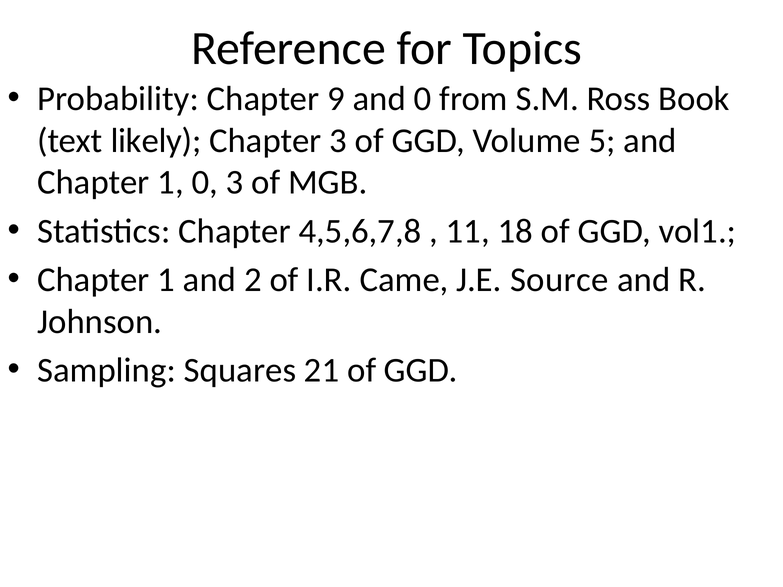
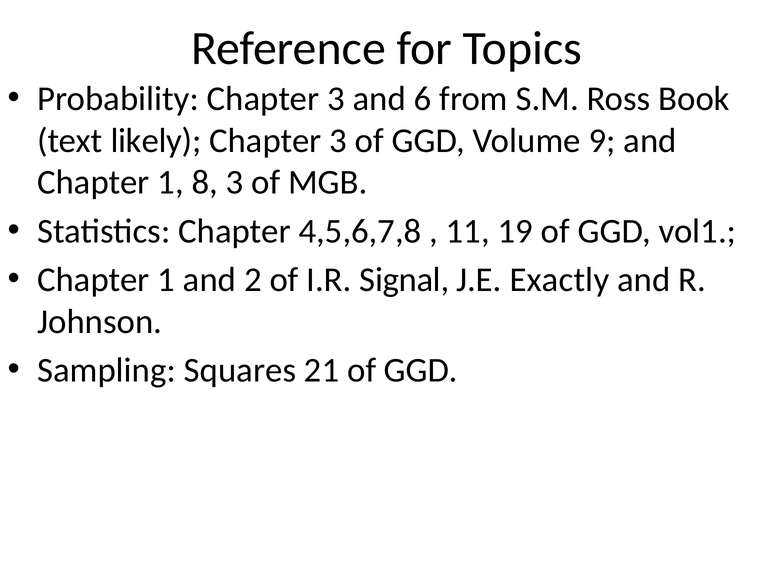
Probability Chapter 9: 9 -> 3 (336, 99)
and 0: 0 -> 6 (423, 99)
5: 5 -> 9 (602, 141)
1 0: 0 -> 8 (205, 182)
18: 18 -> 19 (515, 231)
Came: Came -> Signal (404, 280)
Source: Source -> Exactly (559, 280)
